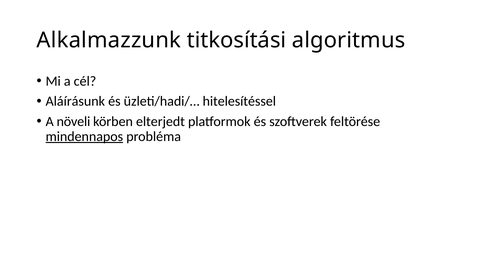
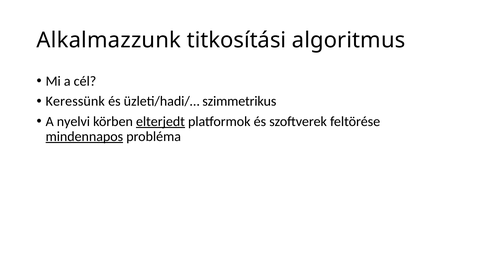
Aláírásunk: Aláírásunk -> Keressünk (75, 101)
hitelesítéssel: hitelesítéssel -> szimmetrikus (239, 101)
növeli: növeli -> nyelvi (73, 121)
elterjedt underline: none -> present (160, 121)
